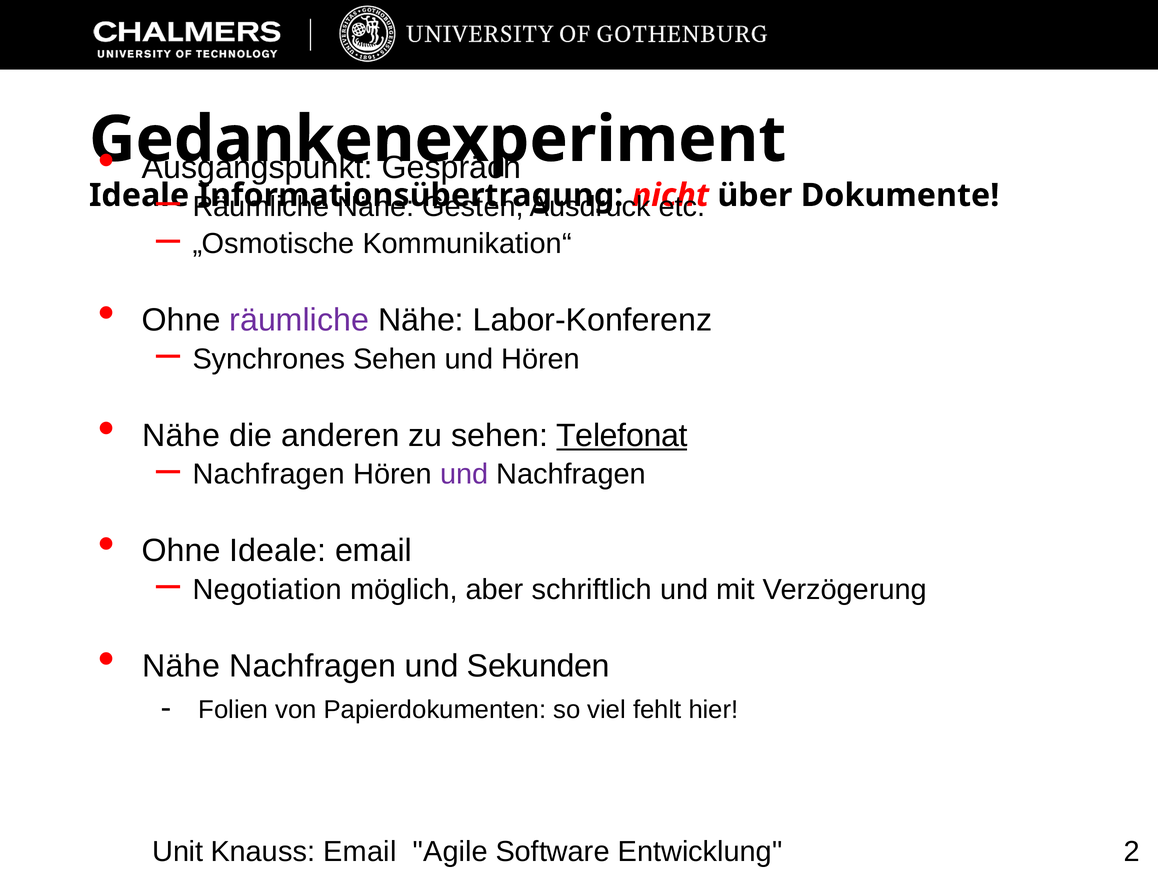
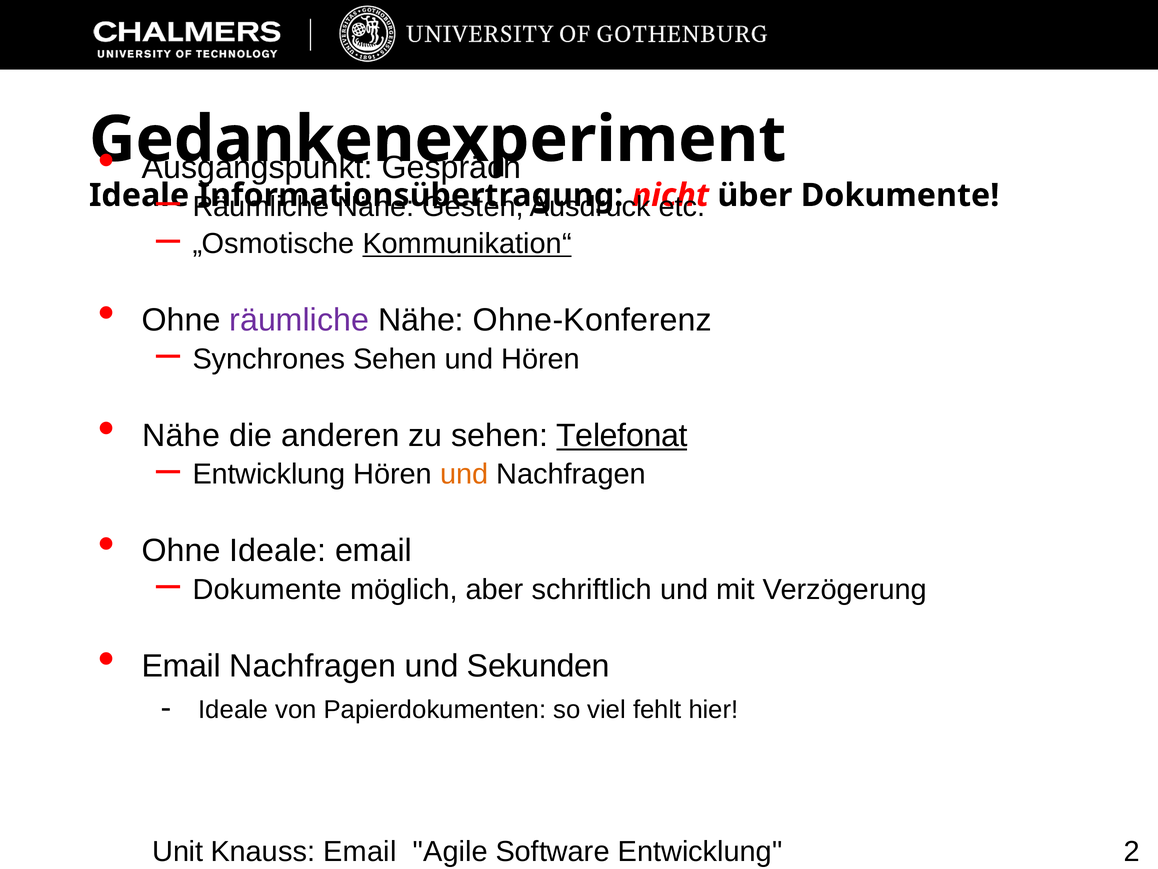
Kommunikation“ underline: none -> present (467, 244)
Labor-Konferenz: Labor-Konferenz -> Ohne-Konferenz (592, 320)
Nachfragen: Nachfragen -> Entwicklung (269, 474)
und colour: purple -> orange (464, 474)
Negotiation: Negotiation -> Dokumente (267, 589)
Nähe: Nähe -> Email (181, 666)
Folien: Folien -> Ideale (233, 709)
